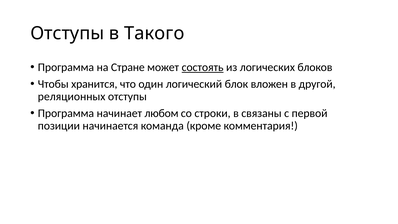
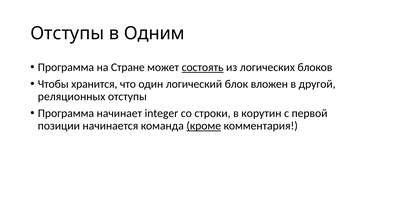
Такого: Такого -> Одним (154, 33)
любом: любом -> integer (161, 113)
связаны: связаны -> корутин (261, 113)
кроме underline: none -> present (204, 126)
